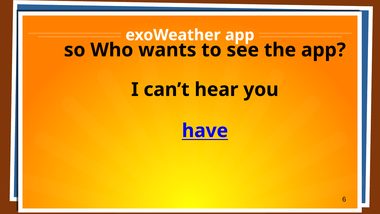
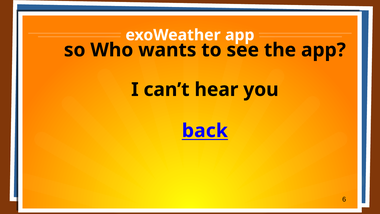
have: have -> back (205, 131)
